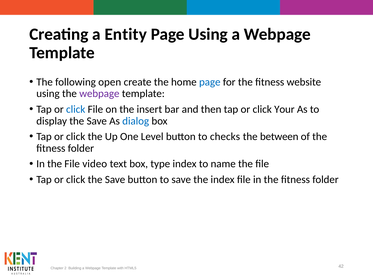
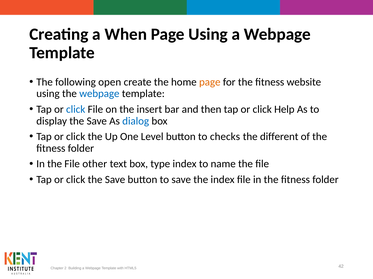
Entity: Entity -> When (126, 34)
page colour: blue -> orange (210, 82)
webpage colour: purple -> blue (99, 94)
Your: Your -> Help (284, 110)
between: between -> different (279, 137)
video: video -> other (95, 164)
